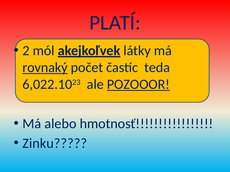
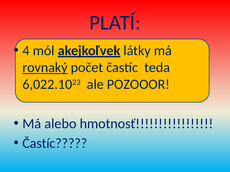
2: 2 -> 4 (26, 51)
POZOOOR underline: present -> none (138, 85)
Zinku: Zinku -> Častíc (55, 144)
